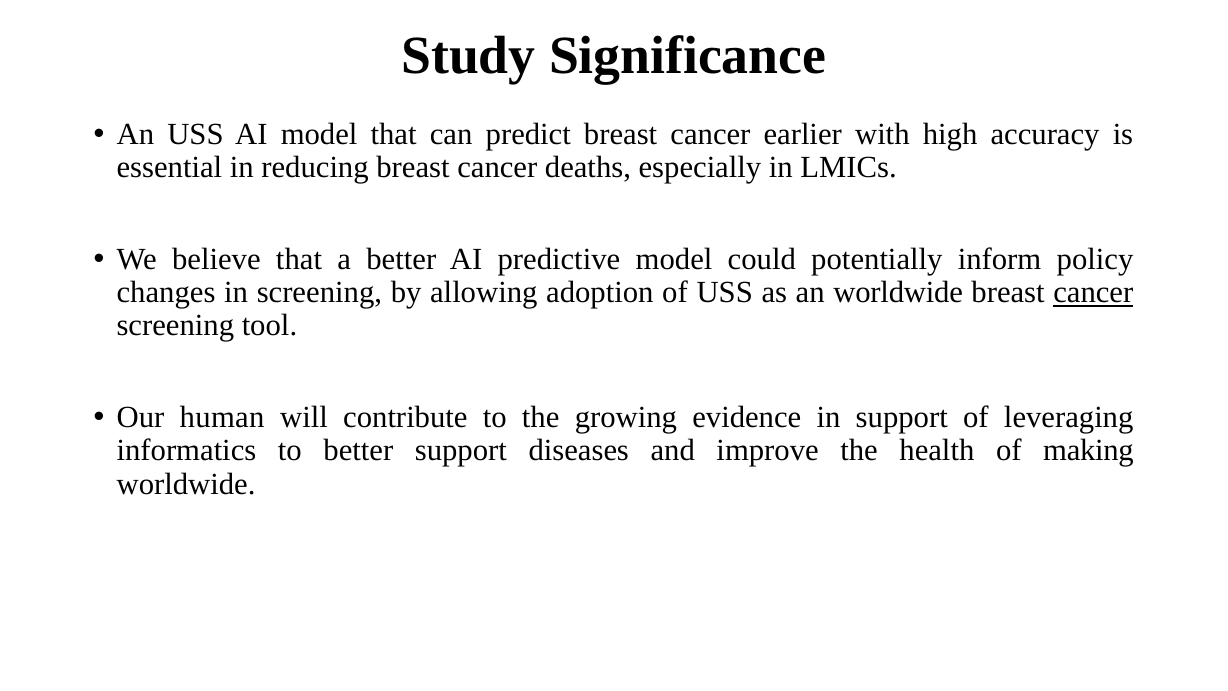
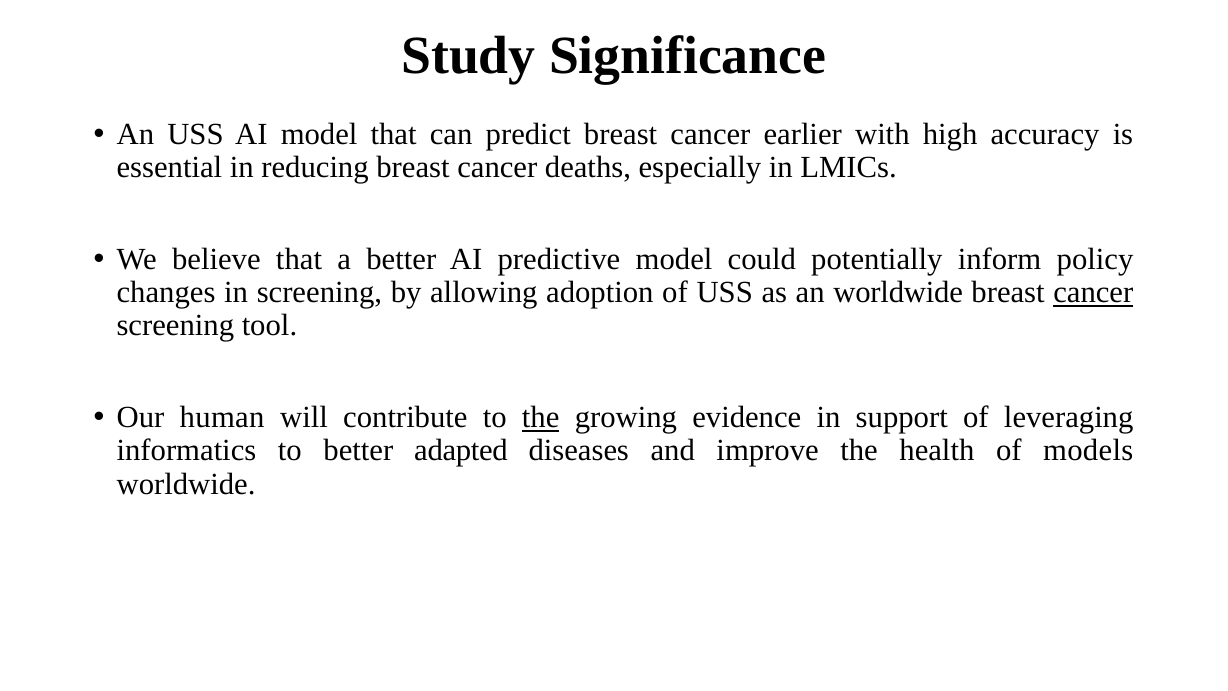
the underline: none -> present (541, 417)
better support: support -> adapted (461, 451)
making: making -> models (1088, 451)
